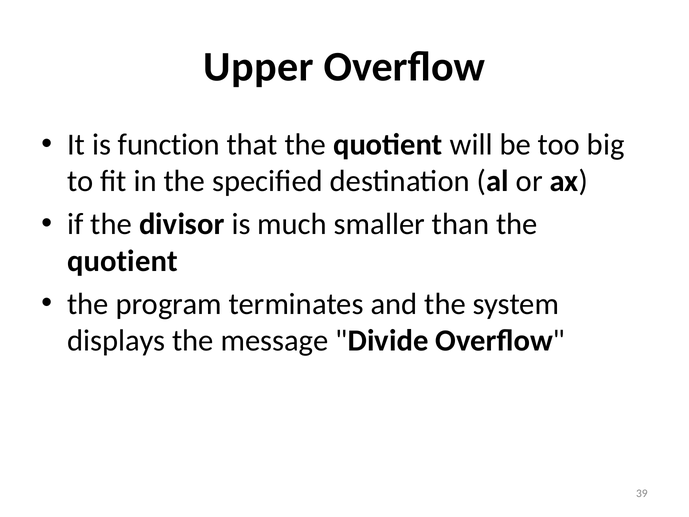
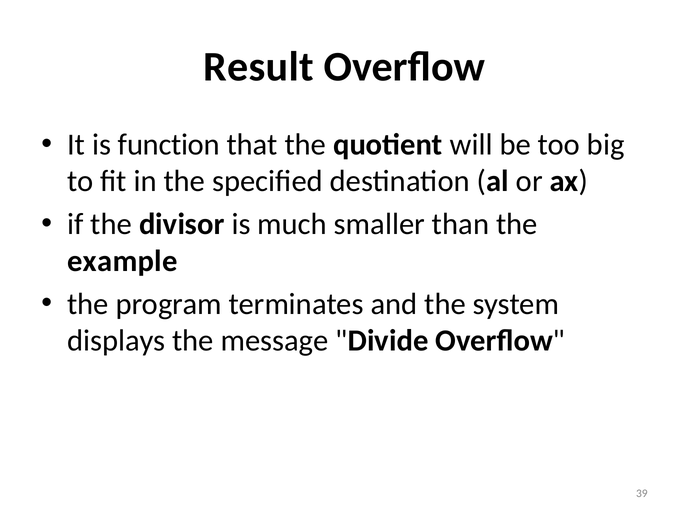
Upper: Upper -> Result (259, 67)
quotient: quotient -> example (122, 261)
